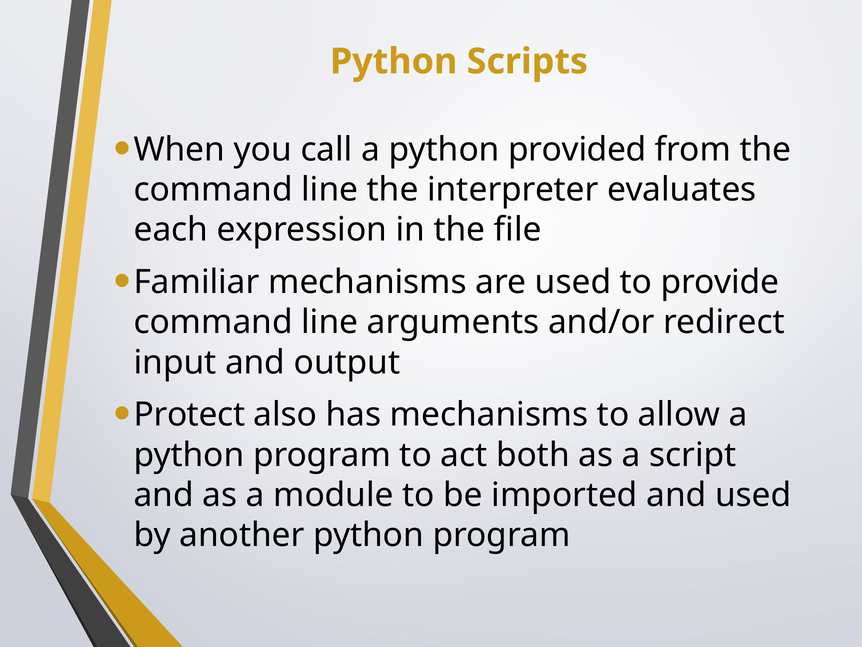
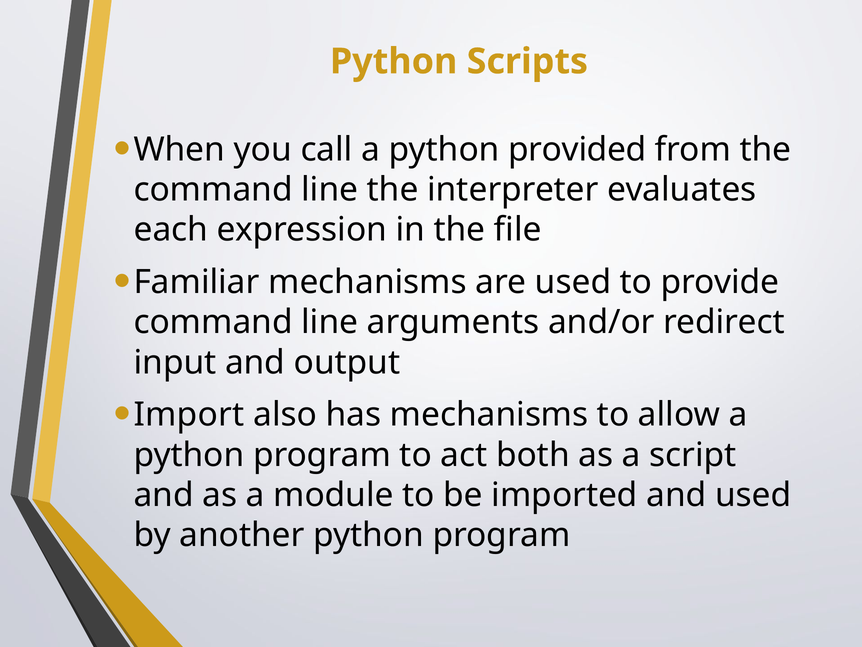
Protect: Protect -> Import (189, 414)
